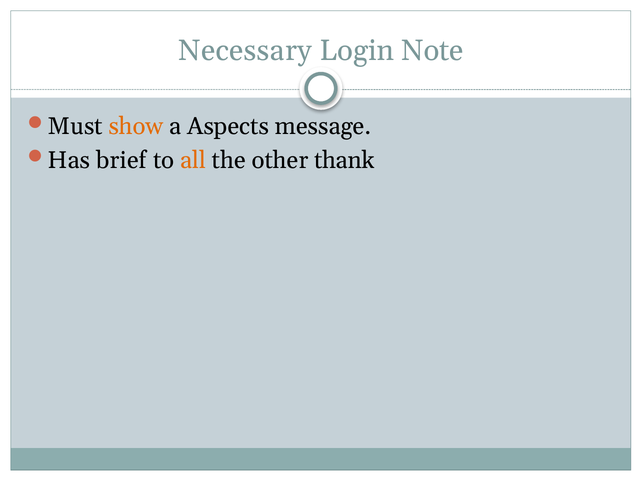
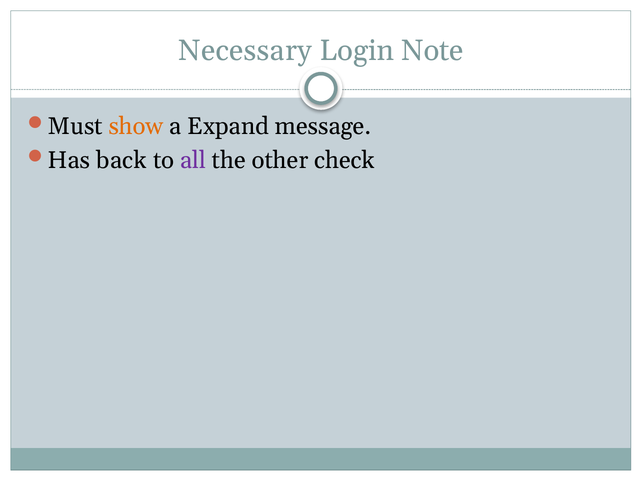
Aspects: Aspects -> Expand (228, 127)
brief: brief -> back (121, 160)
all colour: orange -> purple (193, 160)
thank: thank -> check (344, 160)
